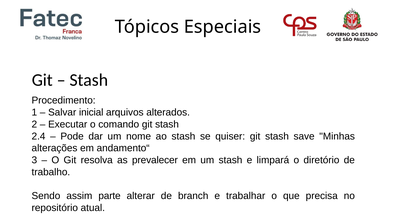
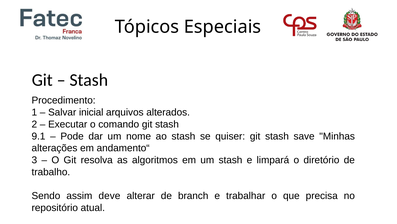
2.4: 2.4 -> 9.1 (39, 136)
prevalecer: prevalecer -> algoritmos (155, 160)
parte: parte -> deve (109, 195)
